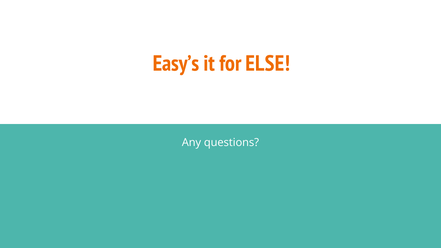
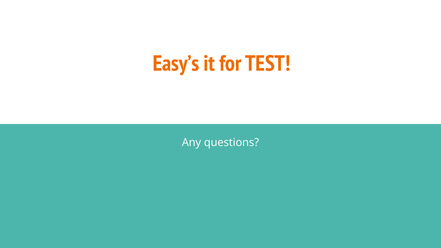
ELSE: ELSE -> TEST (268, 64)
